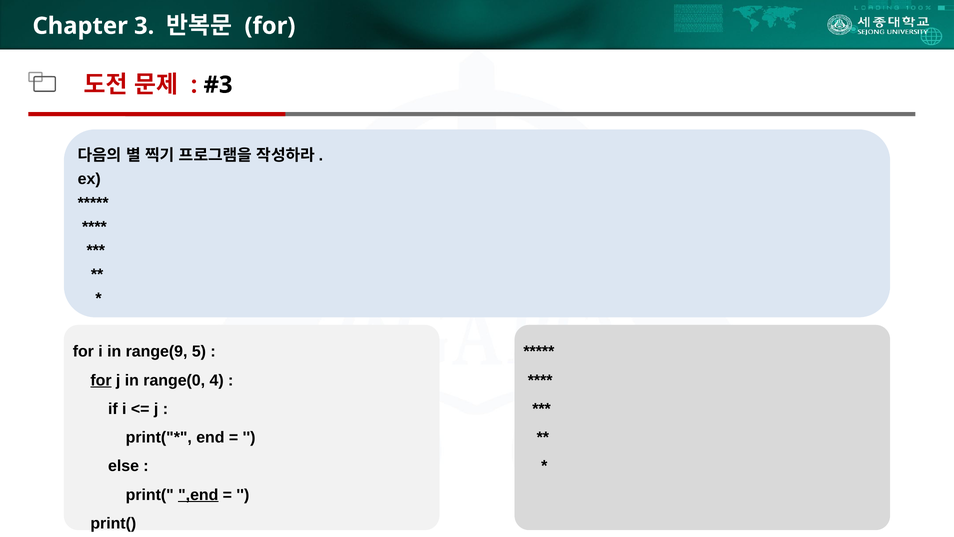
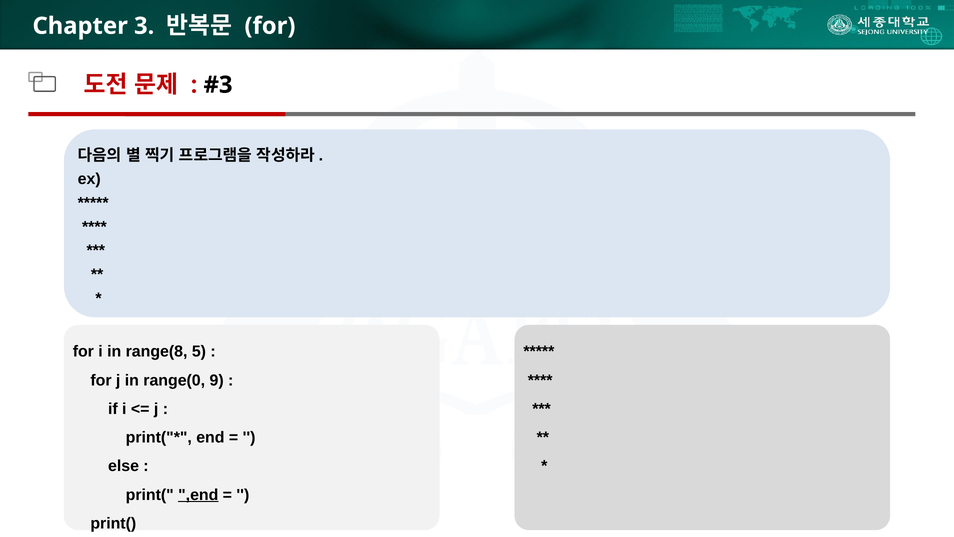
range(9: range(9 -> range(8 (157, 351)
for underline: present -> none (101, 380)
4: 4 -> 9 (217, 380)
